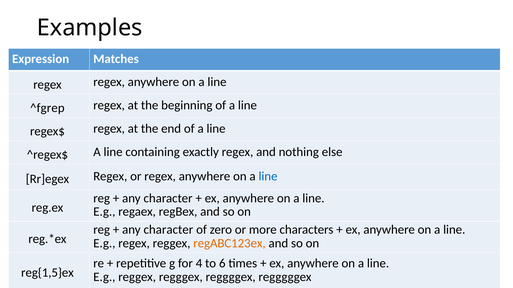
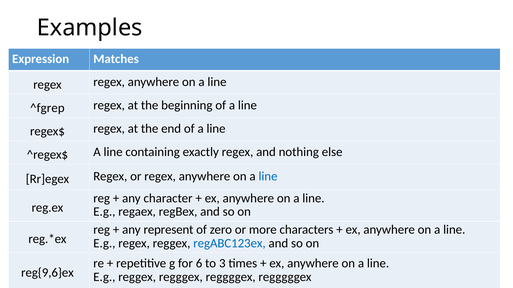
character: character -> represent (168, 230)
regABC123ex colour: orange -> blue (229, 244)
4: 4 -> 6 (199, 264)
6: 6 -> 3 (222, 264)
reg{1,5}ex: reg{1,5}ex -> reg{9,6}ex (47, 273)
